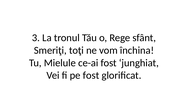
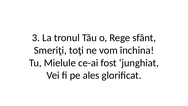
pe fost: fost -> ales (91, 75)
